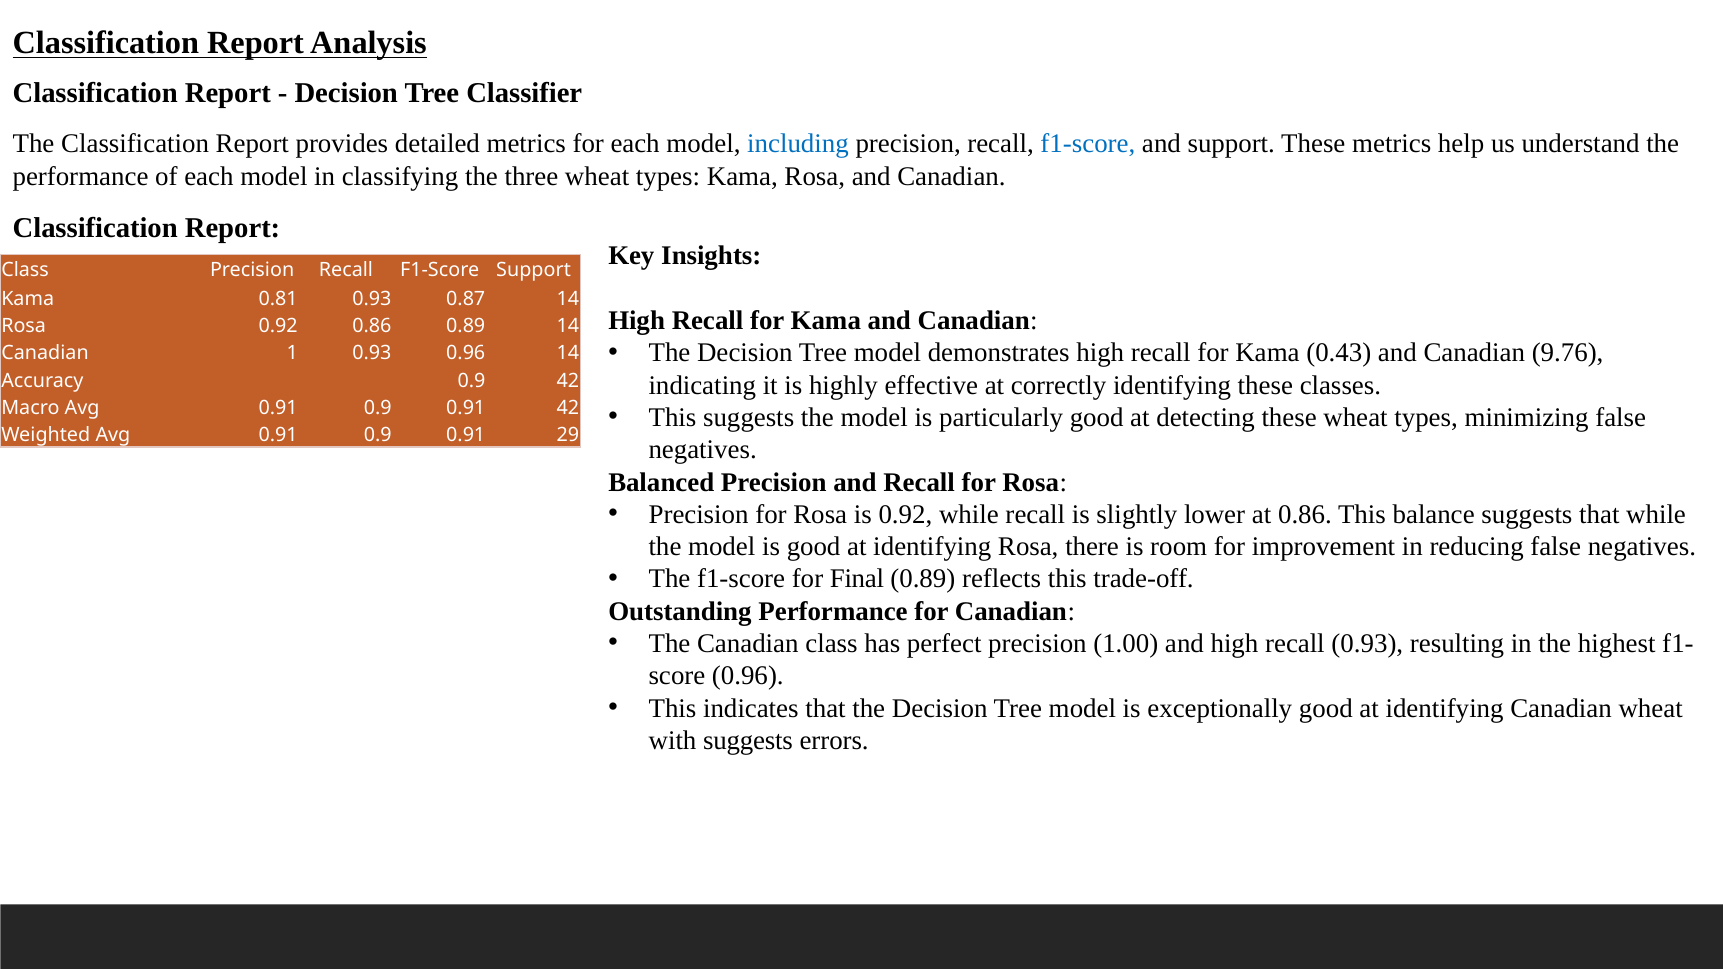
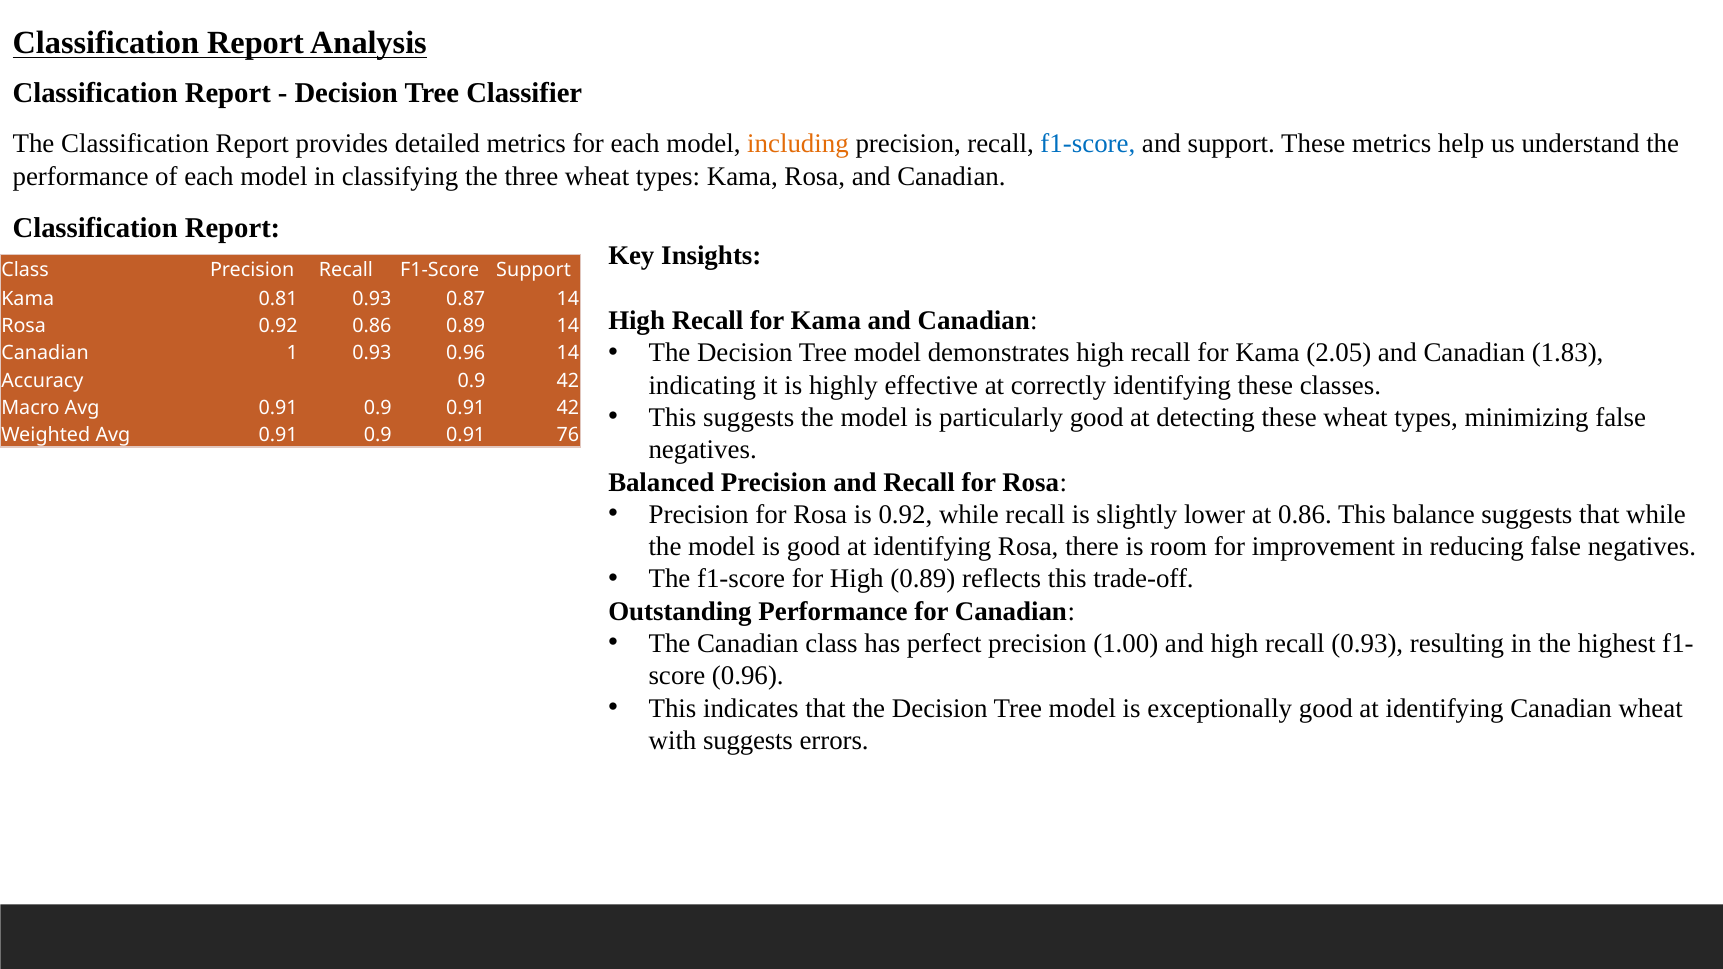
including colour: blue -> orange (798, 144)
0.43: 0.43 -> 2.05 (1339, 353)
9.76: 9.76 -> 1.83 (1568, 353)
29: 29 -> 76 (568, 435)
for Final: Final -> High (857, 579)
